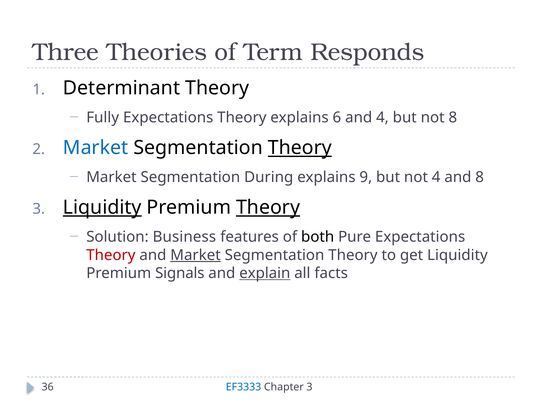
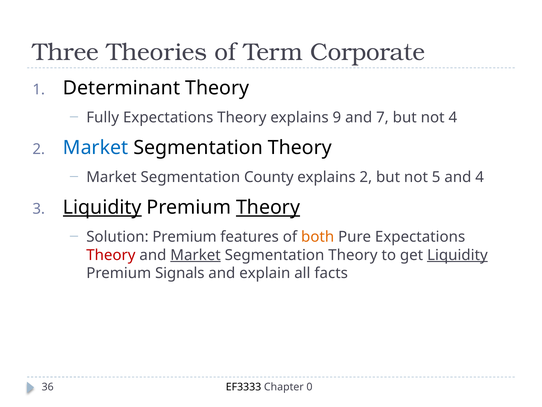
Responds: Responds -> Corporate (368, 52)
6: 6 -> 9 (337, 118)
and 4: 4 -> 7 (382, 118)
not 8: 8 -> 4 (453, 118)
Theory underline: present -> none (300, 148)
During: During -> County (269, 177)
explains 9: 9 -> 2 (366, 177)
not 4: 4 -> 5 (436, 177)
and 8: 8 -> 4 (480, 177)
Solution Business: Business -> Premium (185, 237)
both colour: black -> orange (318, 237)
Liquidity underline: none -> present (457, 255)
explain underline: present -> none (265, 273)
EF3333 colour: blue -> black (244, 387)
Chapter 3: 3 -> 0 (310, 387)
